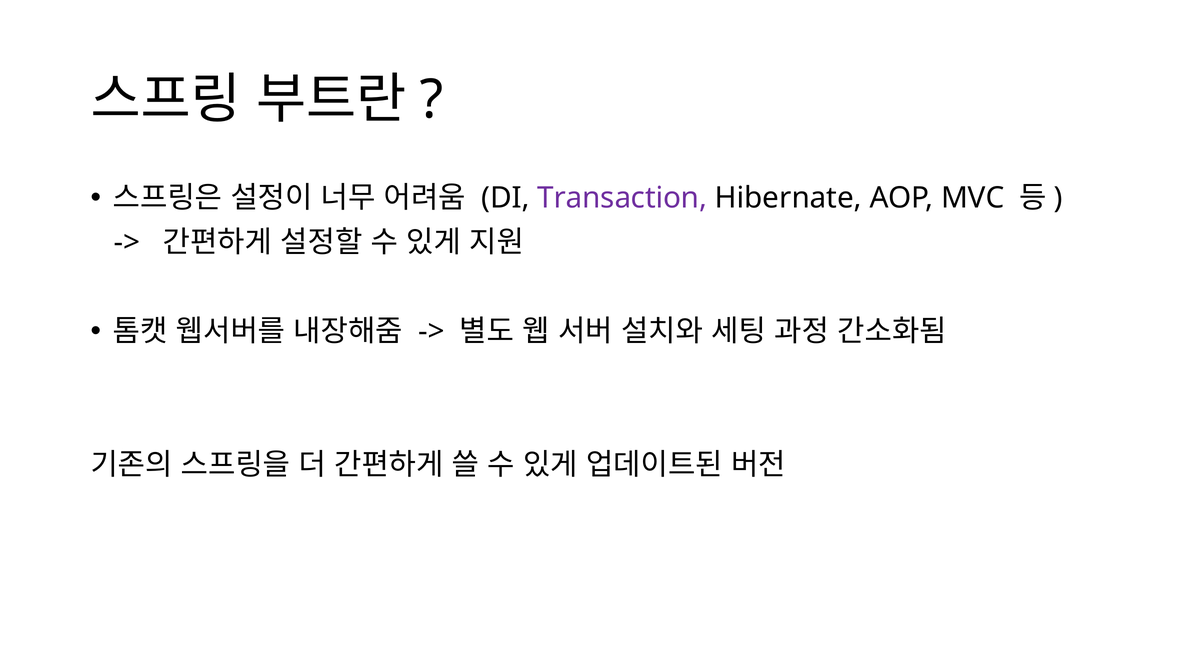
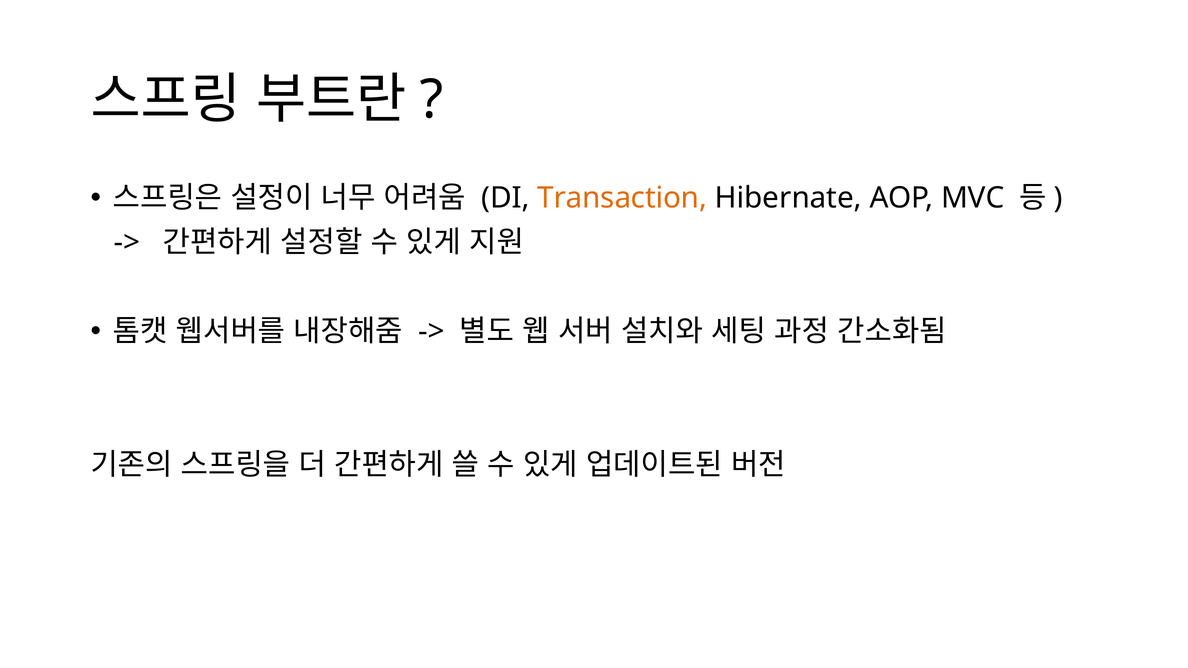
Transaction colour: purple -> orange (622, 198)
